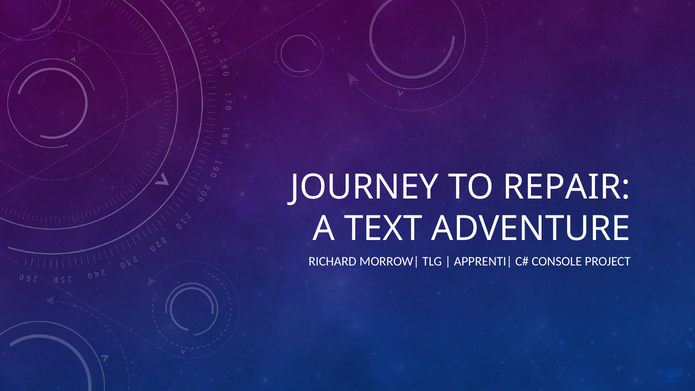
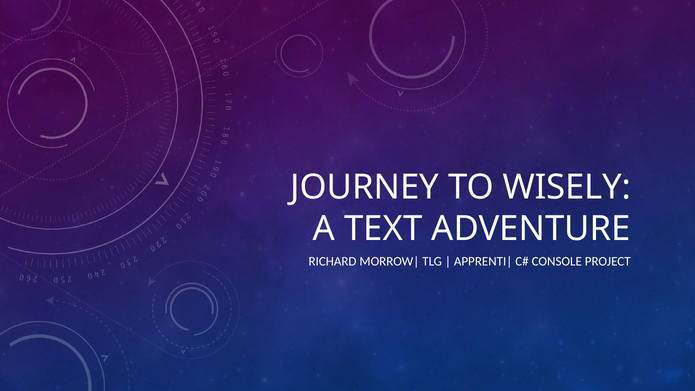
REPAIR: REPAIR -> WISELY (567, 187)
